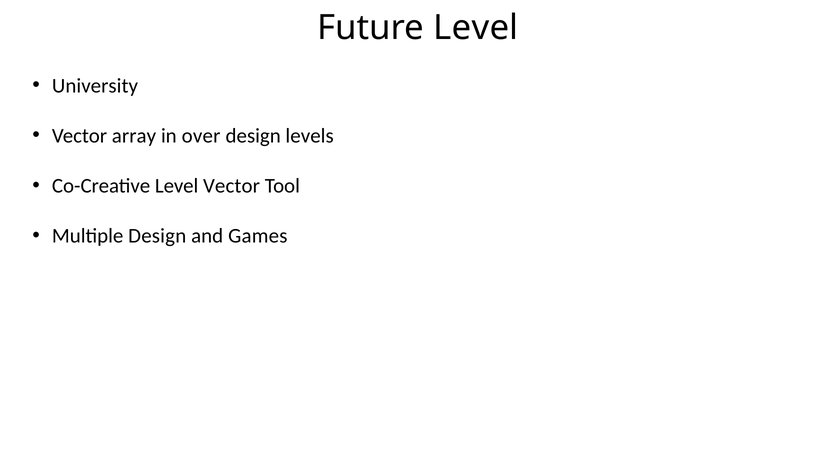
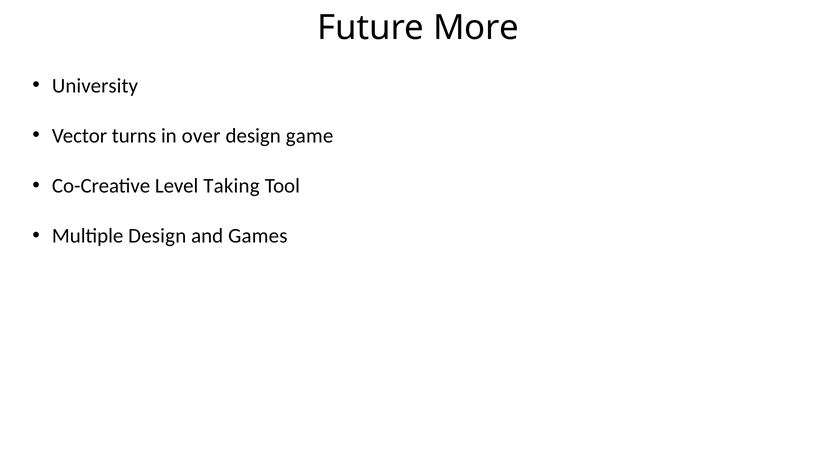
Future Level: Level -> More (476, 28)
array: array -> turns (134, 136)
levels: levels -> game (310, 136)
Level Vector: Vector -> Taking (231, 186)
